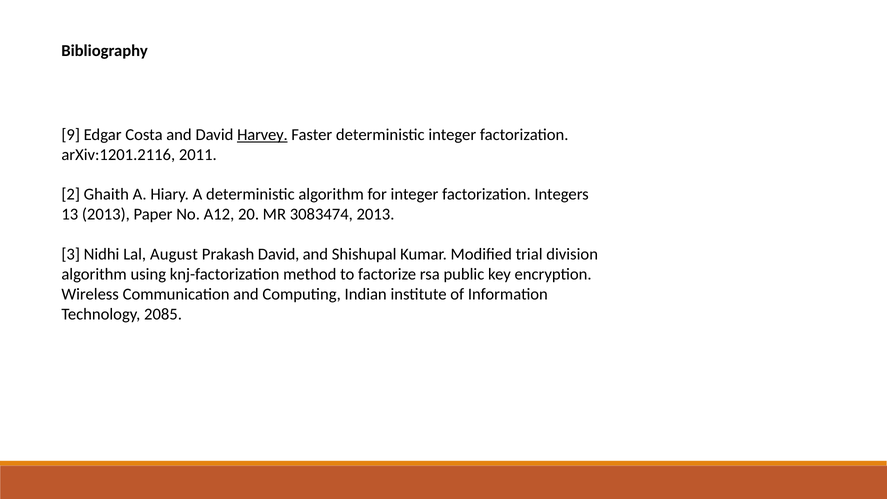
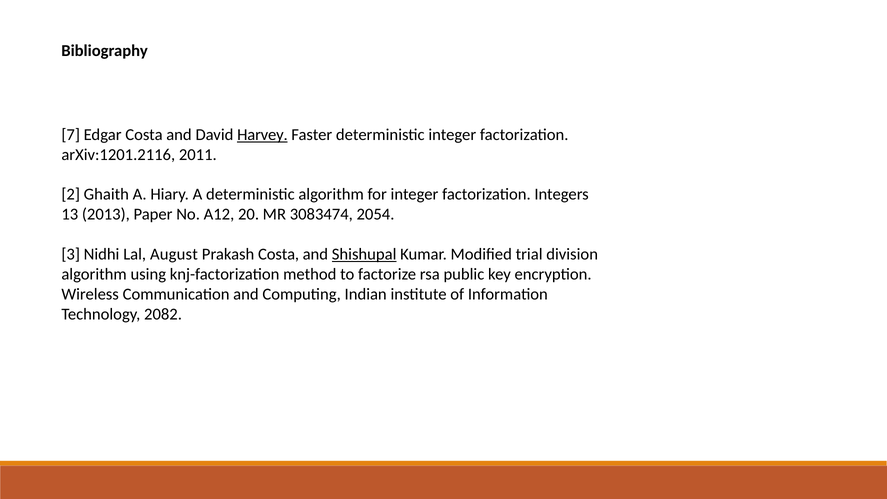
9: 9 -> 7 (71, 135)
3083474 2013: 2013 -> 2054 (375, 214)
Prakash David: David -> Costa (279, 254)
Shishupal underline: none -> present (364, 254)
2085: 2085 -> 2082 (163, 314)
